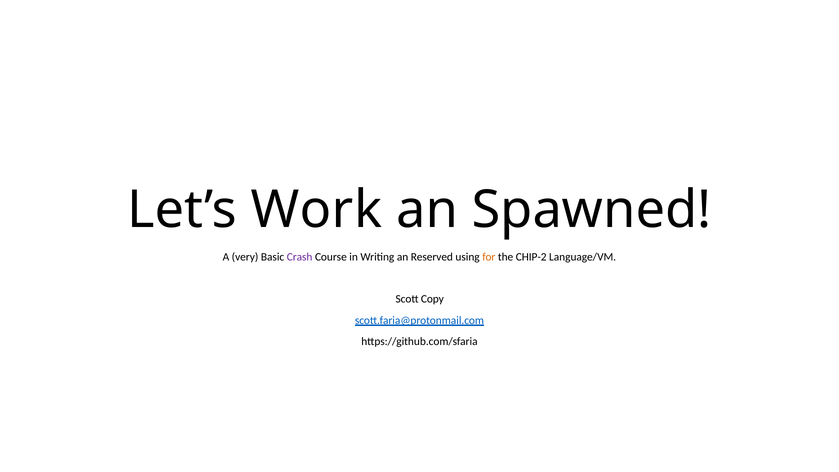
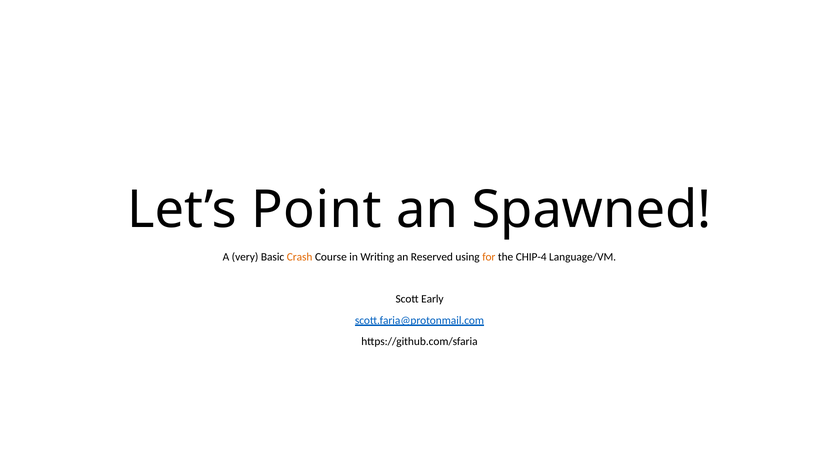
Work: Work -> Point (316, 210)
Crash colour: purple -> orange (300, 257)
CHIP-2: CHIP-2 -> CHIP-4 (531, 257)
Copy: Copy -> Early (432, 299)
